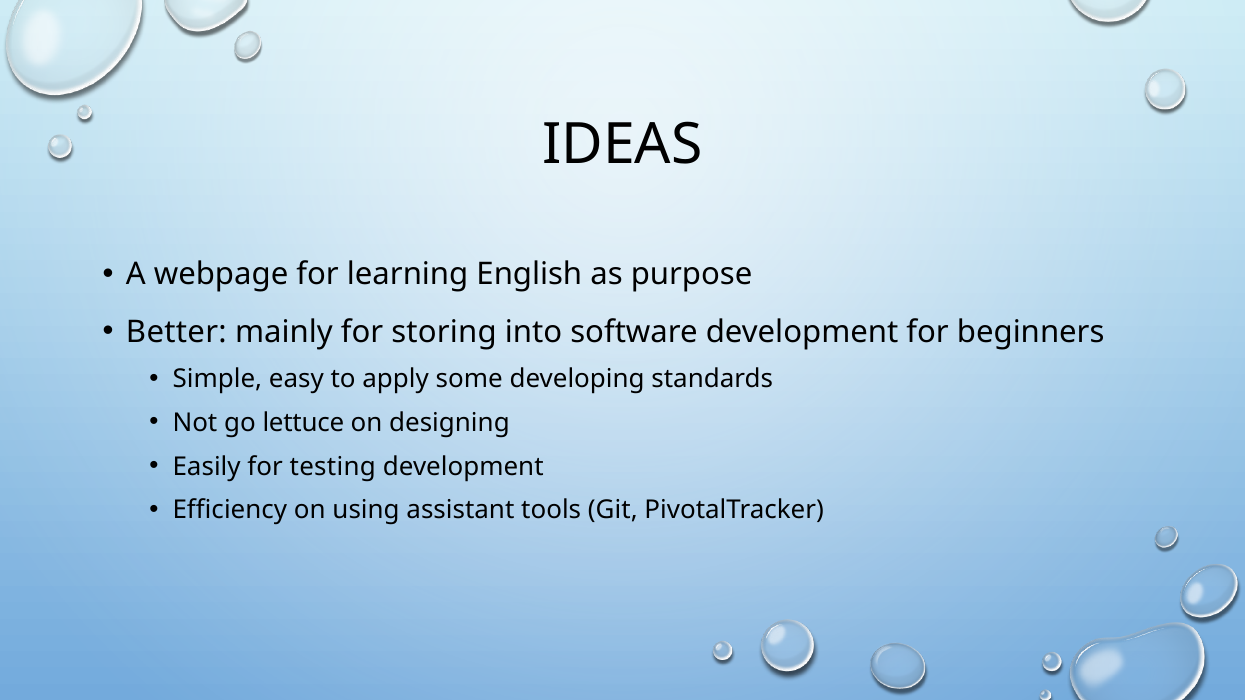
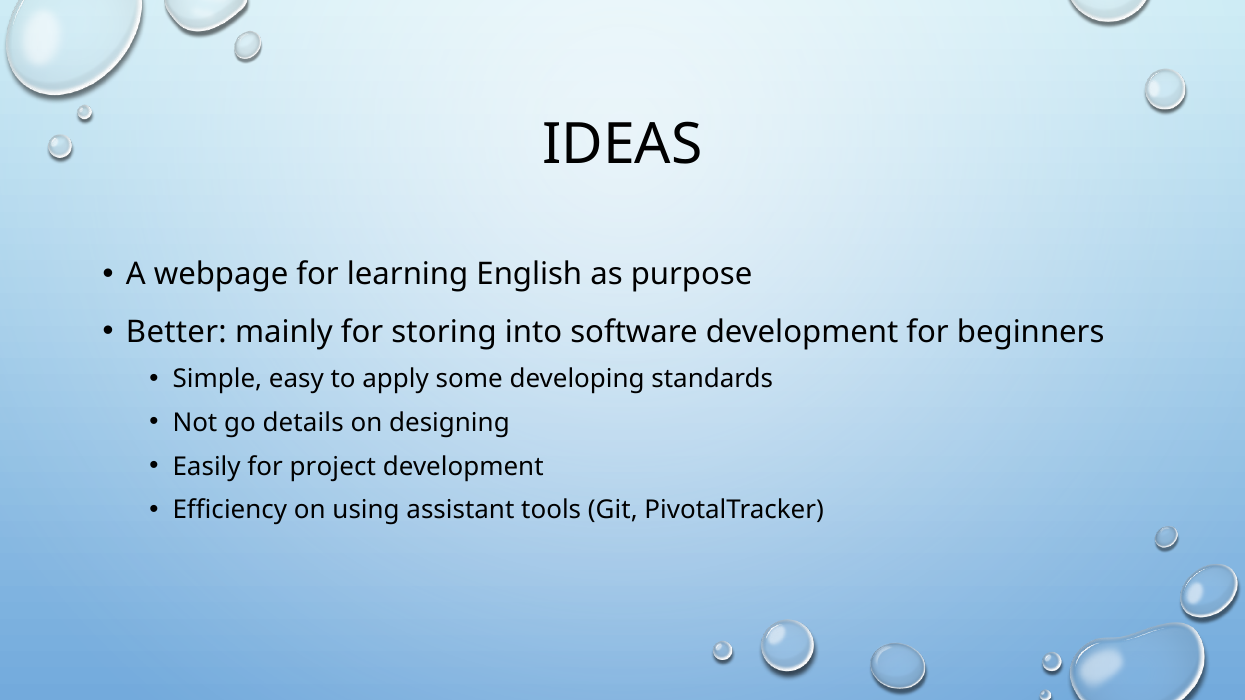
lettuce: lettuce -> details (303, 423)
testing: testing -> project (333, 467)
